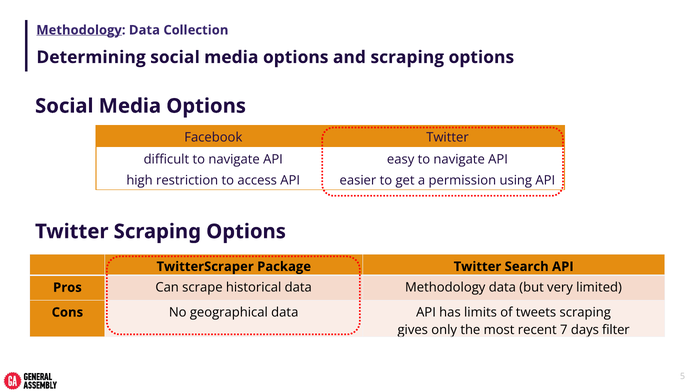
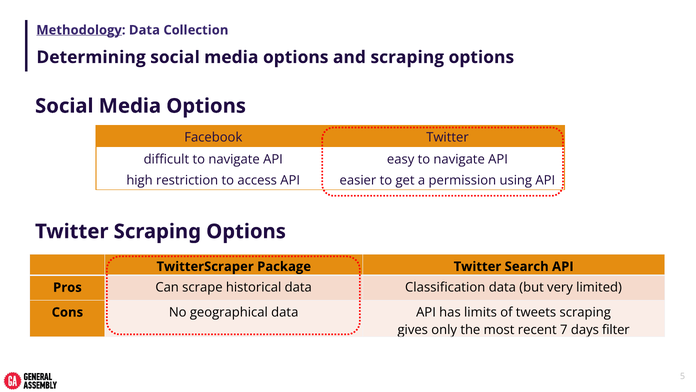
data Methodology: Methodology -> Classification (445, 287)
